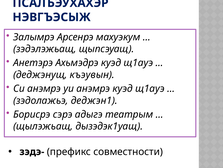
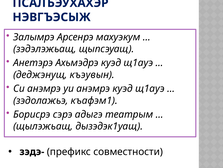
деджэн1: деджэн1 -> къафэм1 (94, 100)
